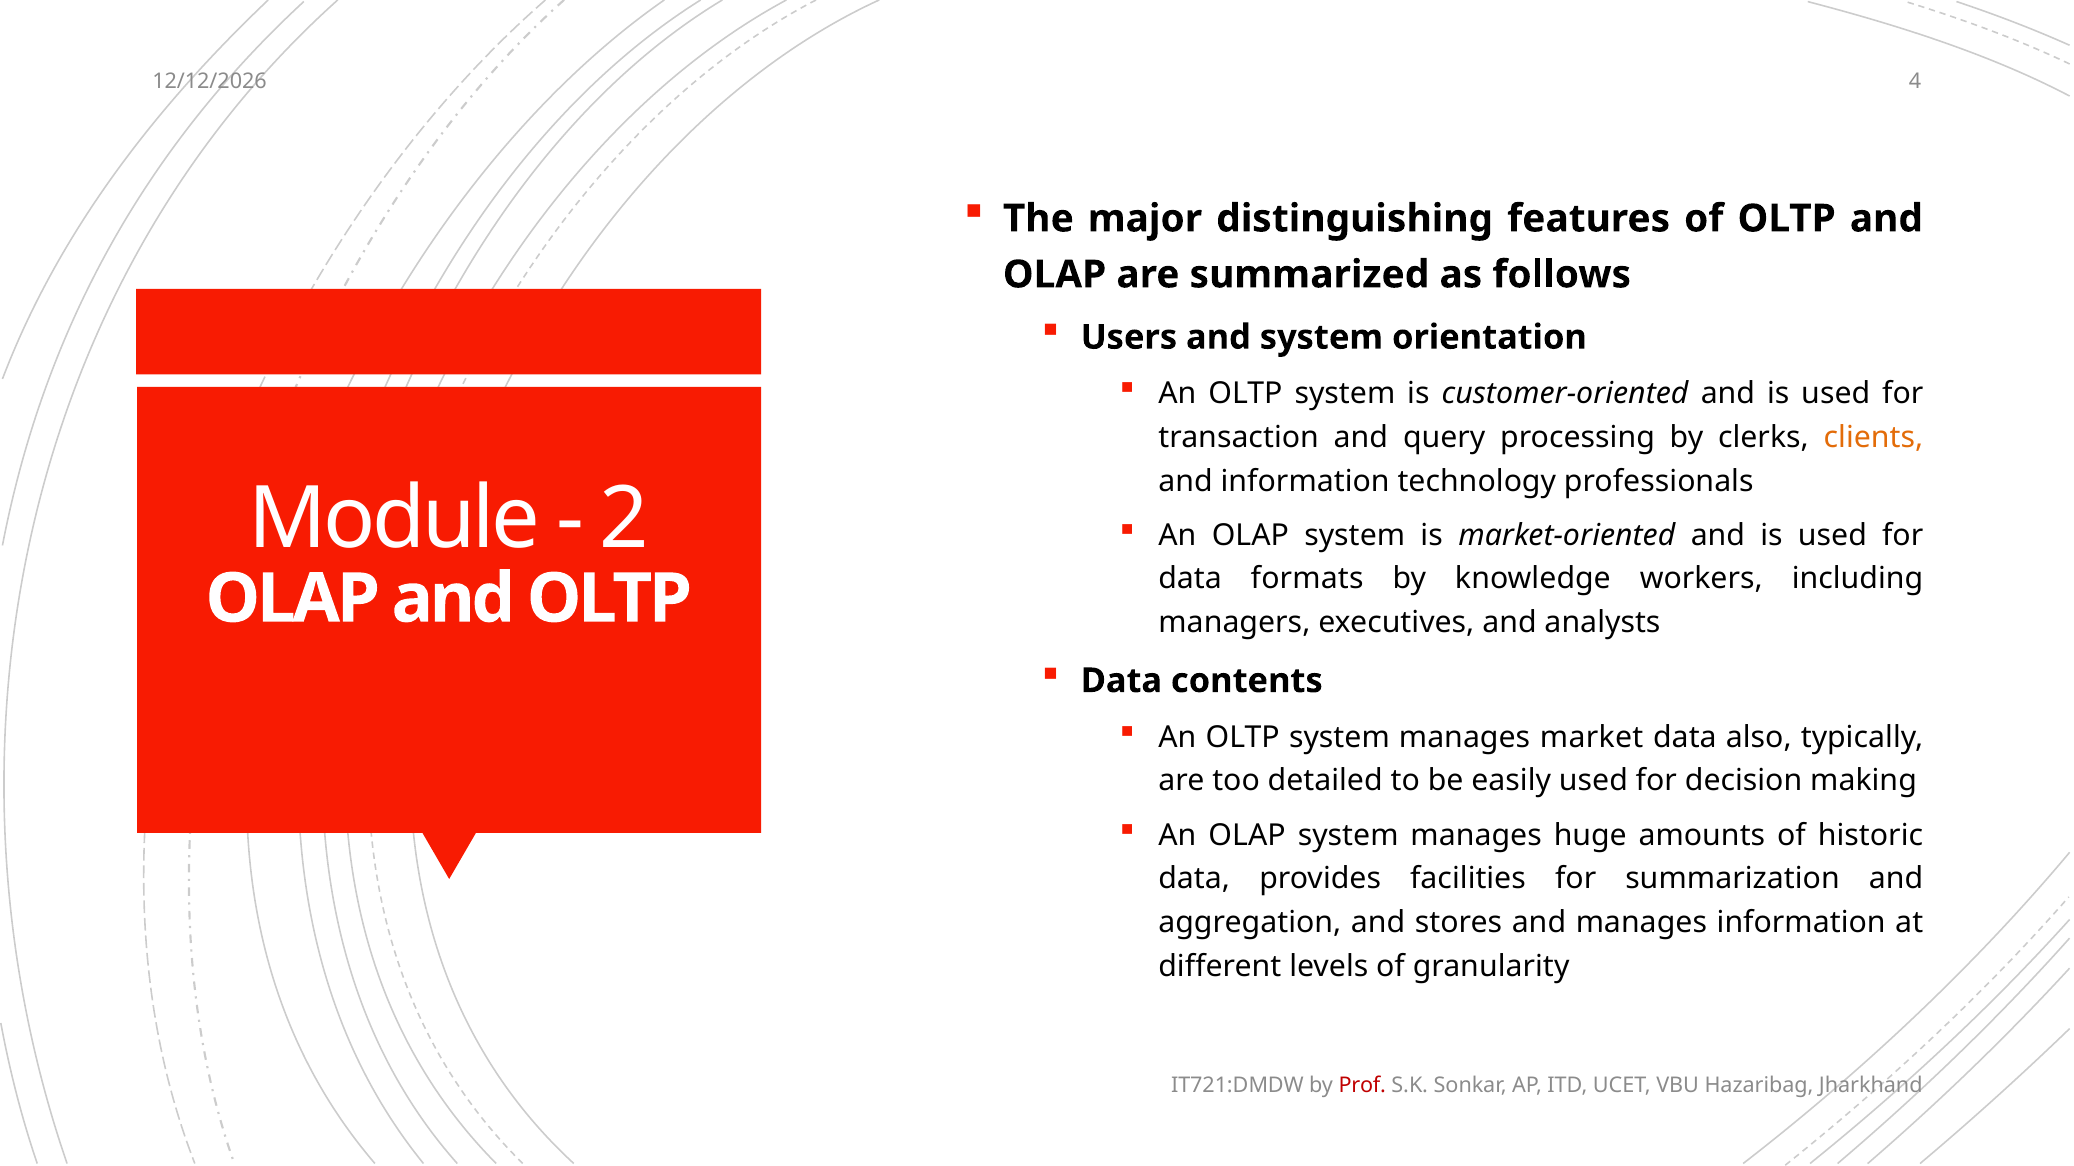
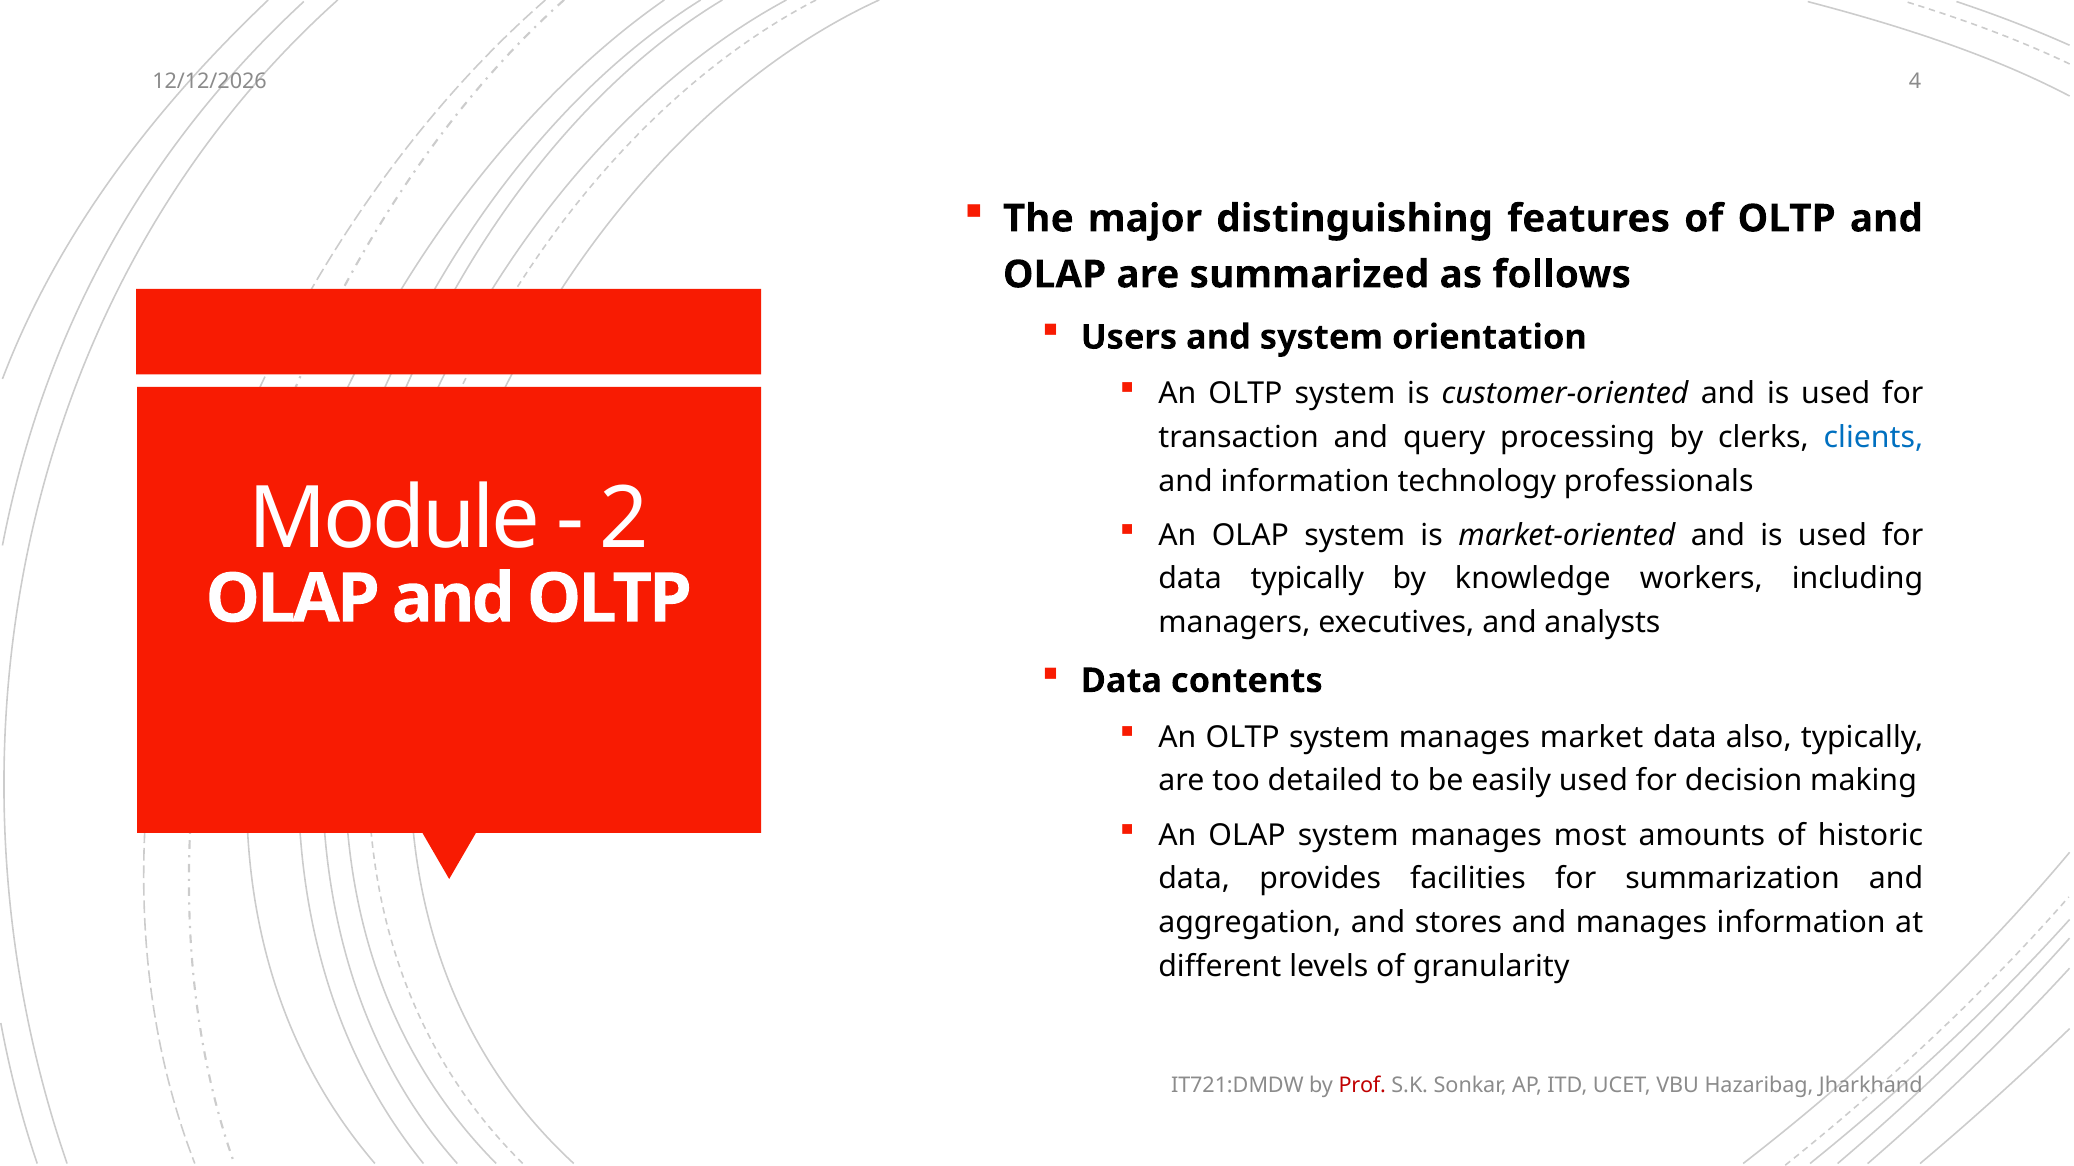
clients colour: orange -> blue (1873, 438)
data formats: formats -> typically (1307, 579)
huge: huge -> most (1590, 836)
